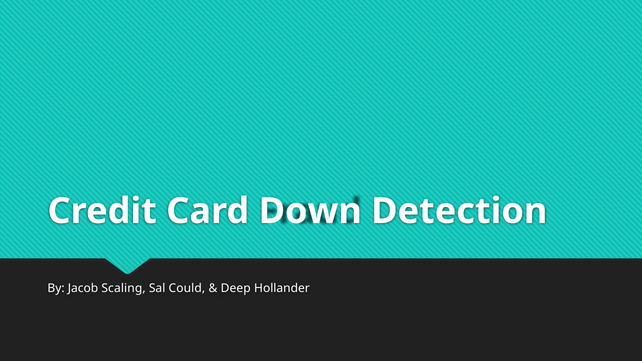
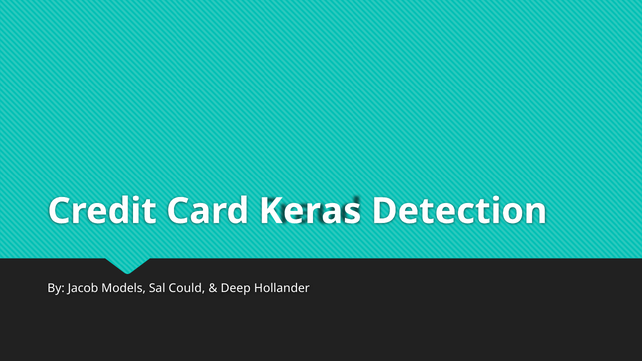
Down: Down -> Keras (310, 211)
Scaling: Scaling -> Models (124, 289)
